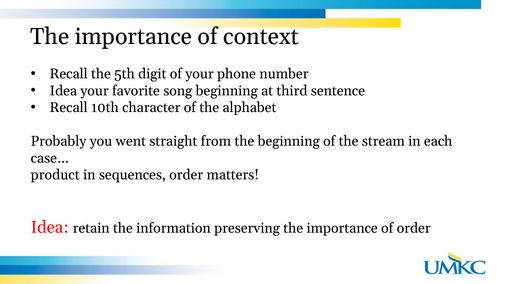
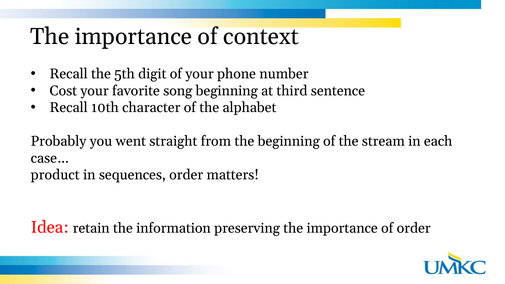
Idea: Idea -> Cost (63, 91)
